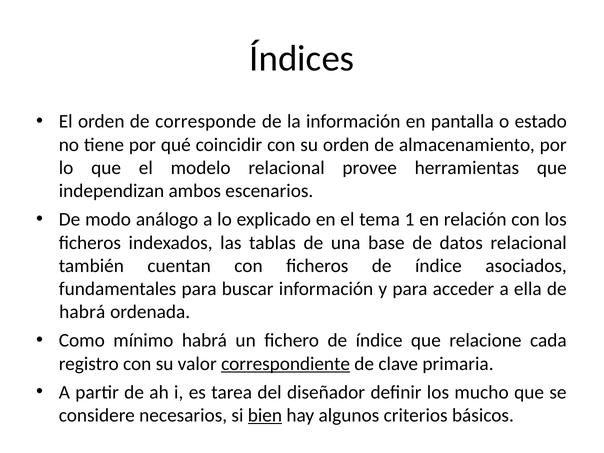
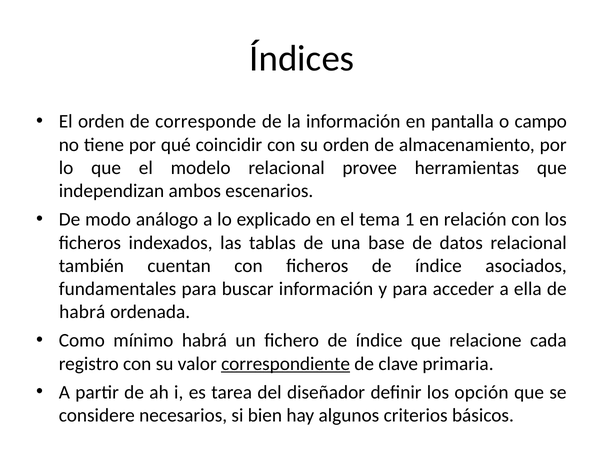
estado: estado -> campo (541, 122)
mucho: mucho -> opción (482, 392)
bien underline: present -> none (265, 415)
